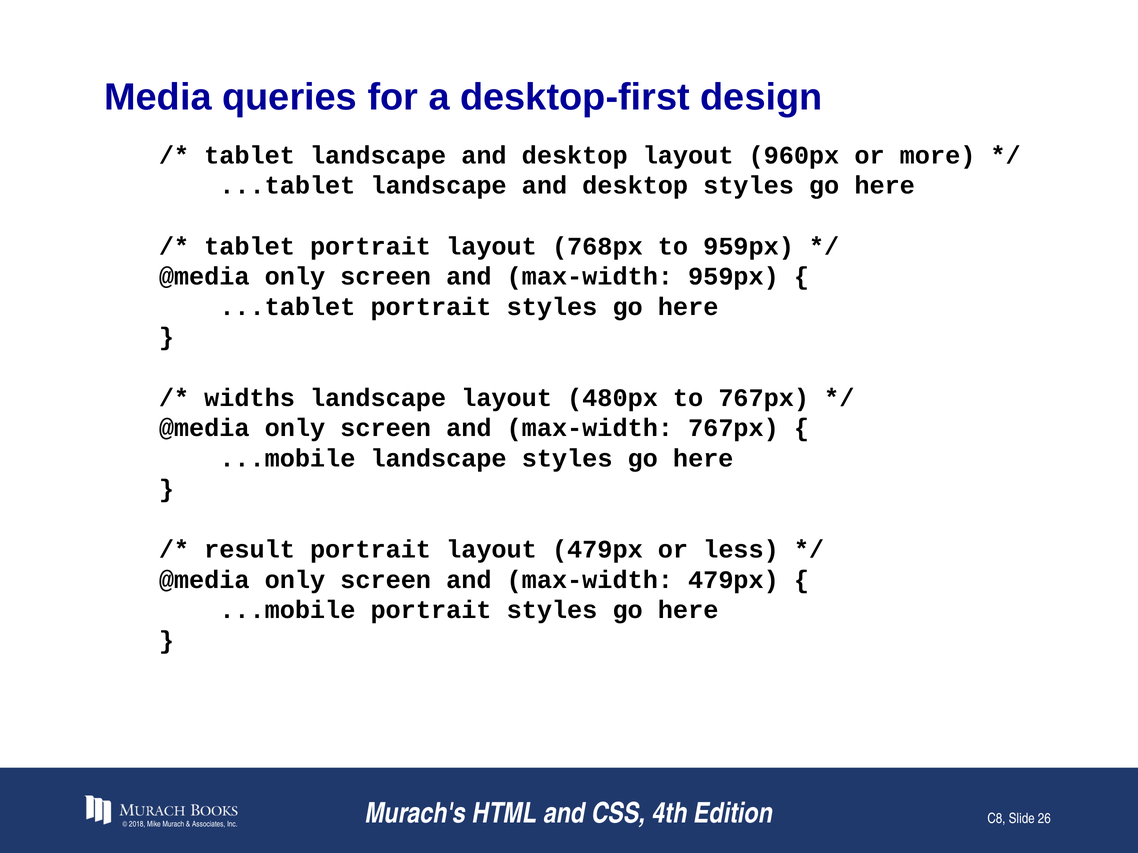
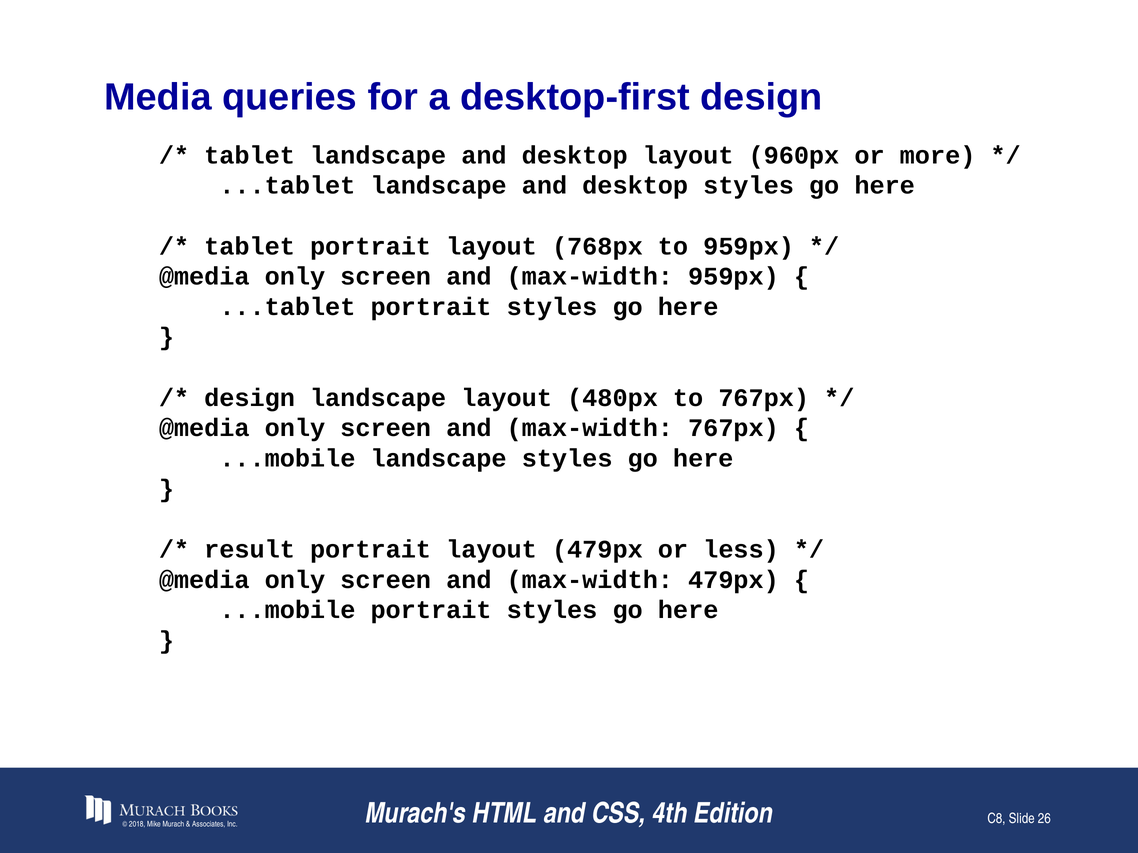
widths: widths -> design (250, 398)
